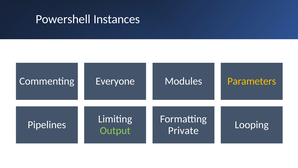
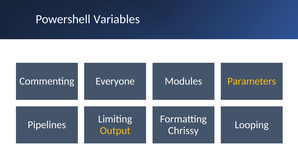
Instances: Instances -> Variables (117, 19)
Output colour: light green -> yellow (115, 130)
Private: Private -> Chrissy (183, 130)
